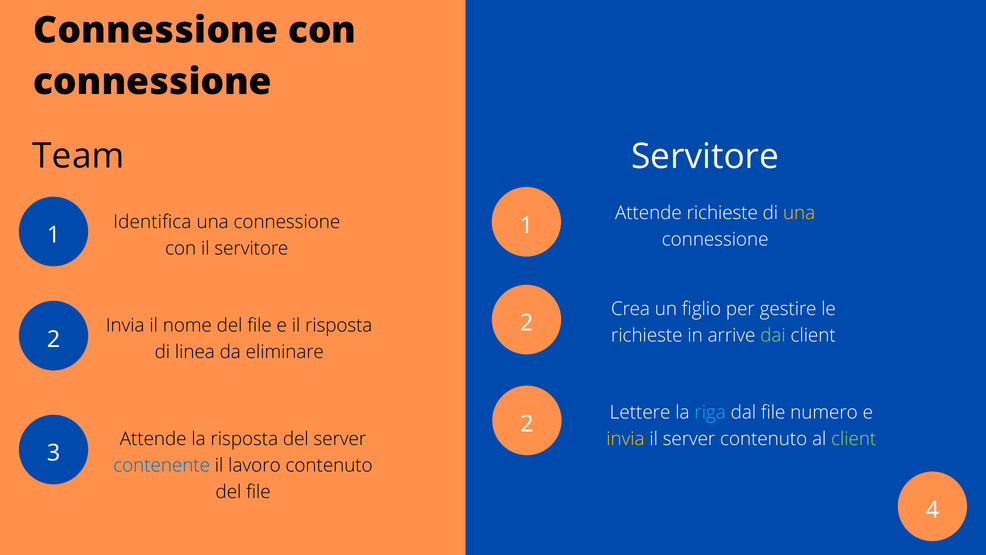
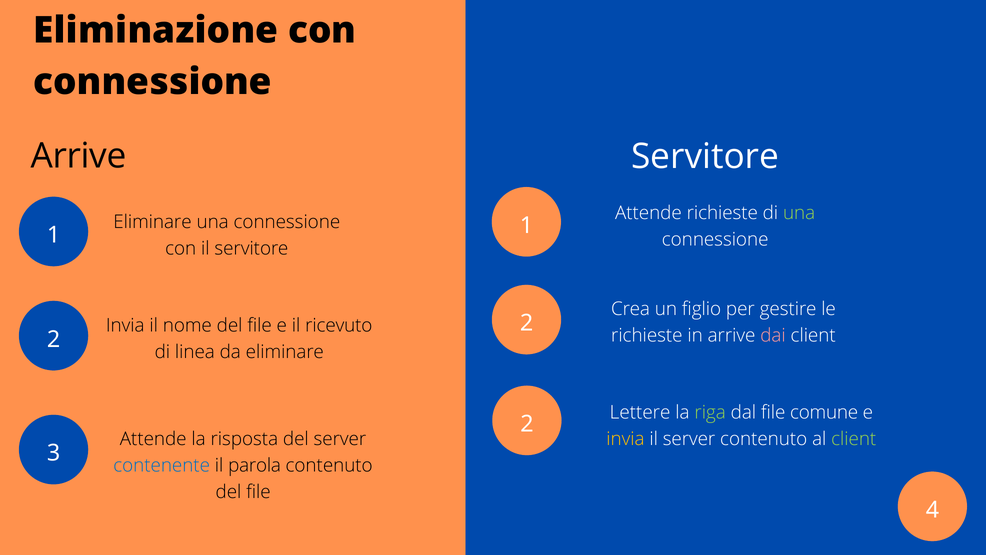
Connessione: Connessione -> Eliminazione (156, 30)
Team: Team -> Arrive (79, 156)
una colour: yellow -> light green (799, 213)
Identifica: Identifica -> Eliminare (152, 222)
il risposta: risposta -> ricevuto (339, 325)
dai colour: light green -> pink (773, 335)
riga colour: light blue -> light green (710, 412)
numero: numero -> comune (824, 412)
lavoro: lavoro -> parola (255, 465)
